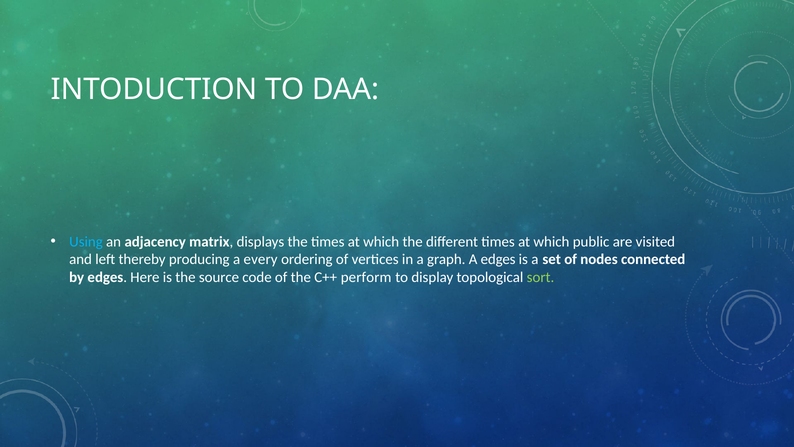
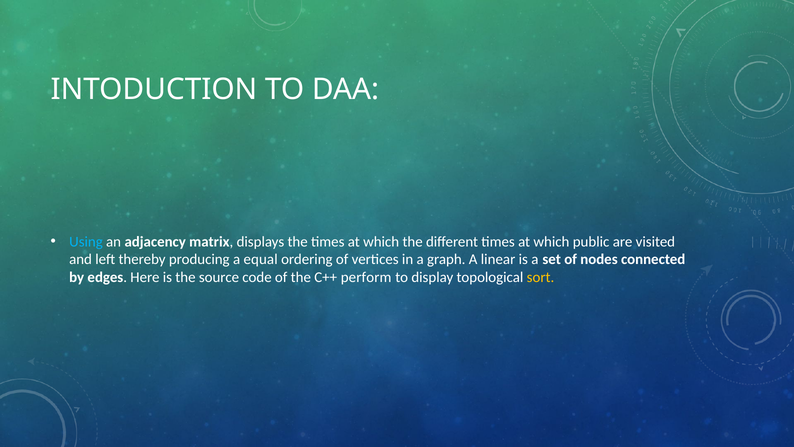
every: every -> equal (261, 259)
A edges: edges -> linear (498, 259)
sort colour: light green -> yellow (541, 277)
